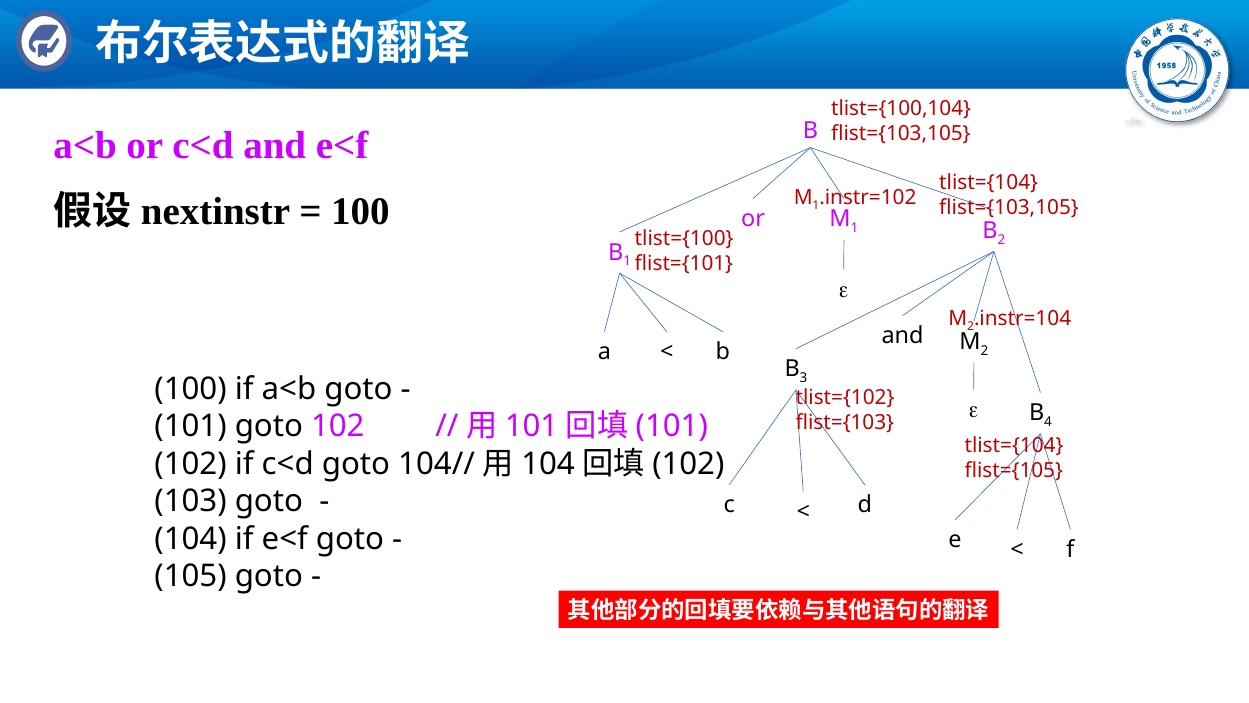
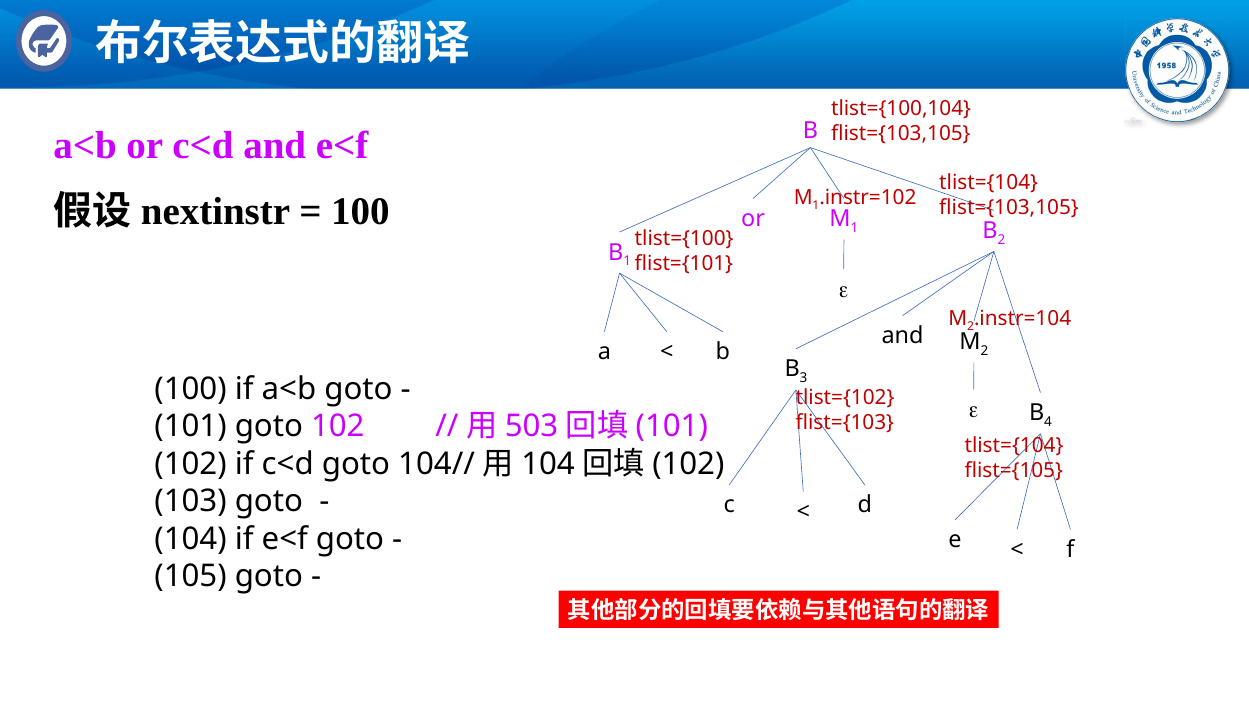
101: 101 -> 503 (532, 426)
